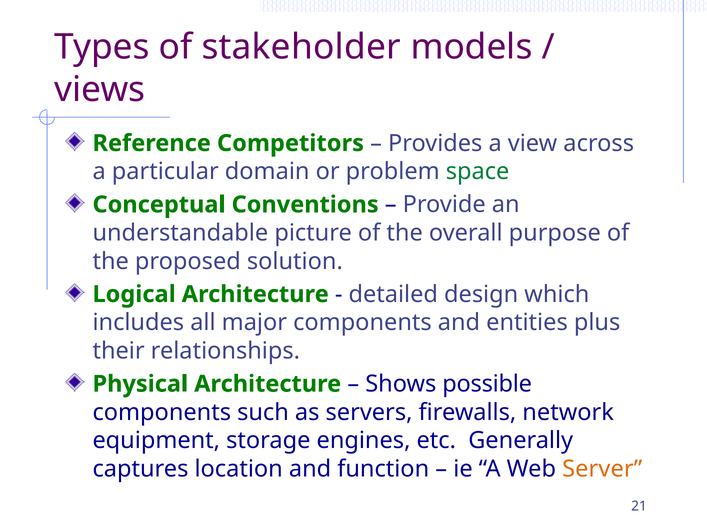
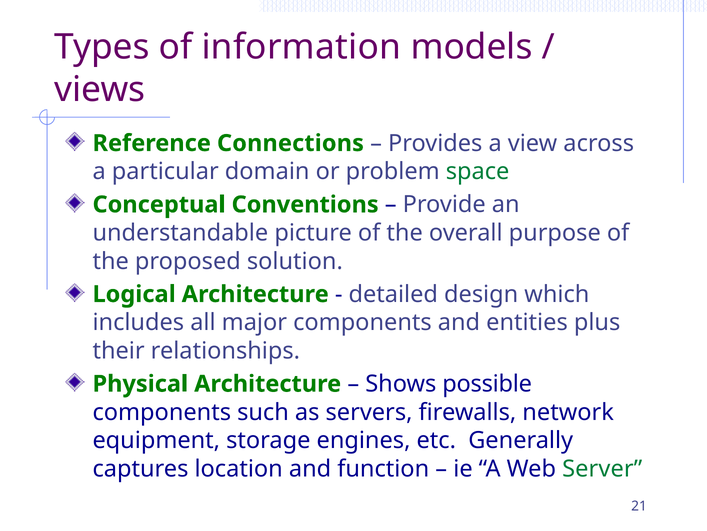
stakeholder: stakeholder -> information (301, 47)
Competitors: Competitors -> Connections (290, 143)
Server colour: orange -> green (602, 468)
